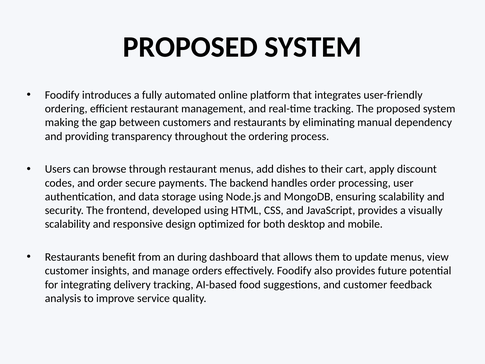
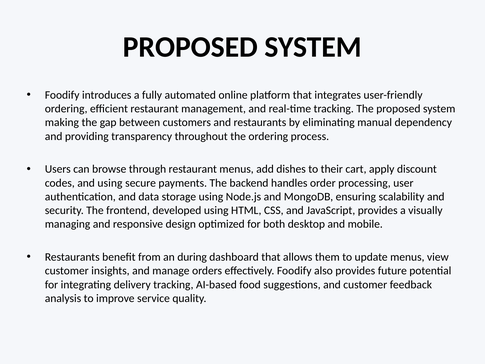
and order: order -> using (110, 183)
scalability: scalability -> managing (68, 224)
